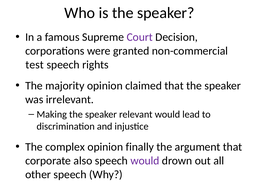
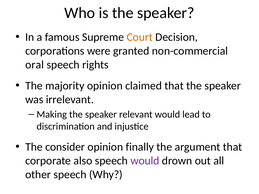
Court colour: purple -> orange (140, 37)
test: test -> oral (35, 65)
complex: complex -> consider (65, 147)
